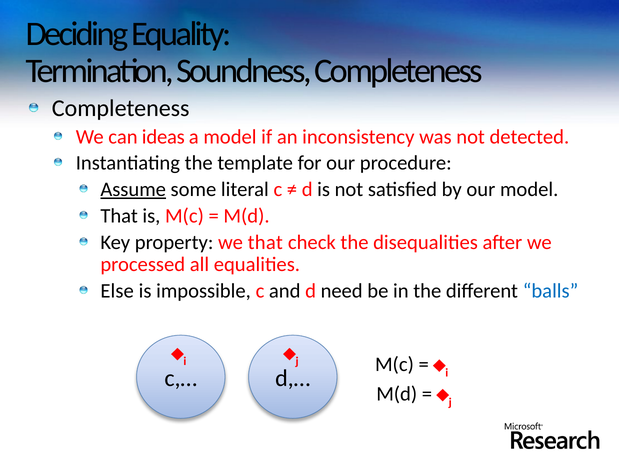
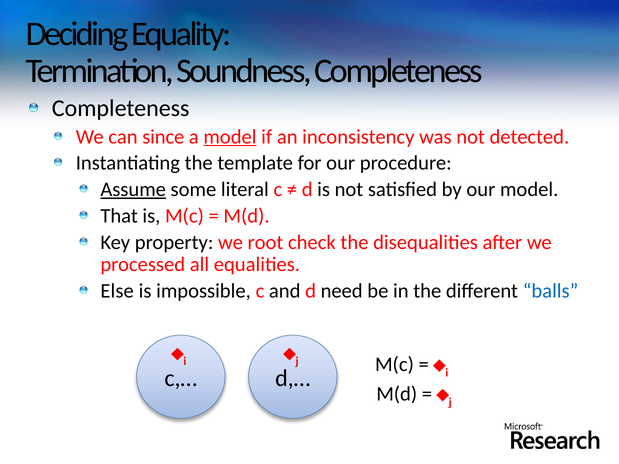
ideas: ideas -> since (163, 137)
model underline: none -> present (230, 137)
we that: that -> root (265, 242)
